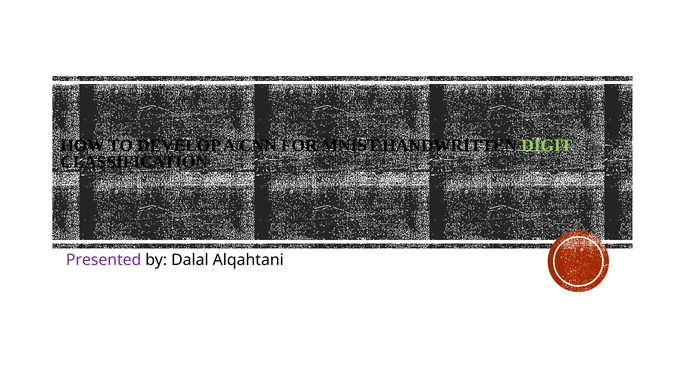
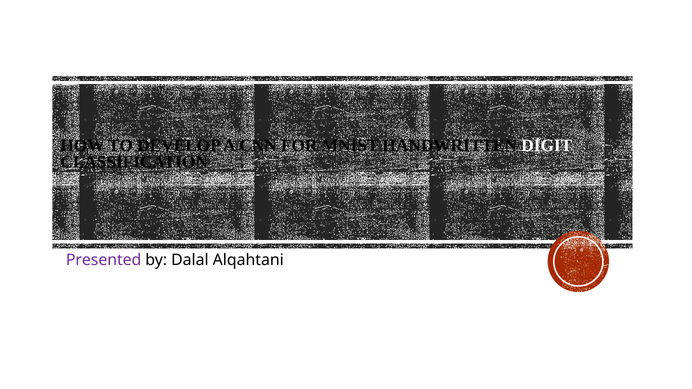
DIGIT colour: light green -> white (547, 146)
